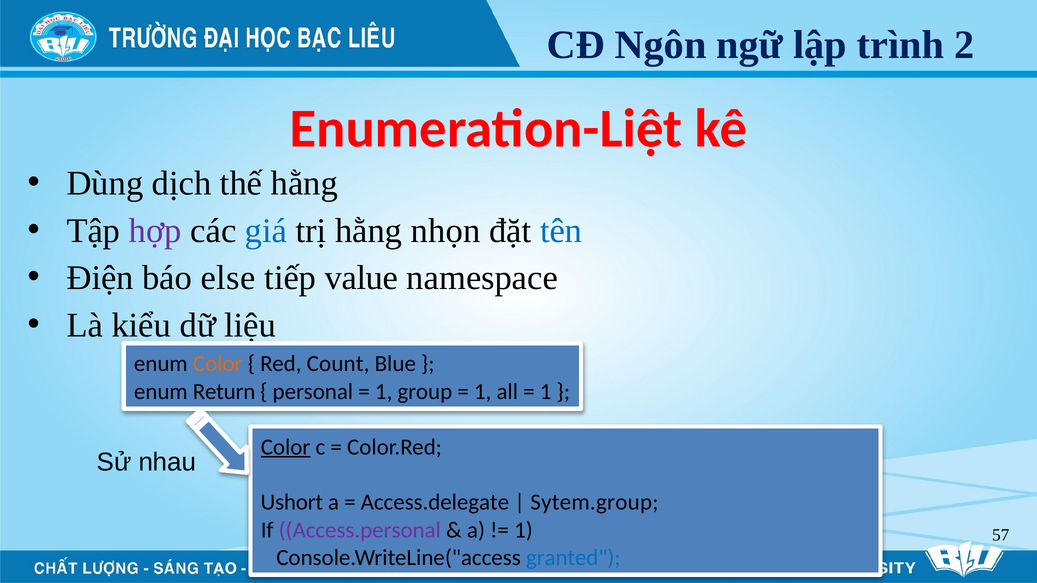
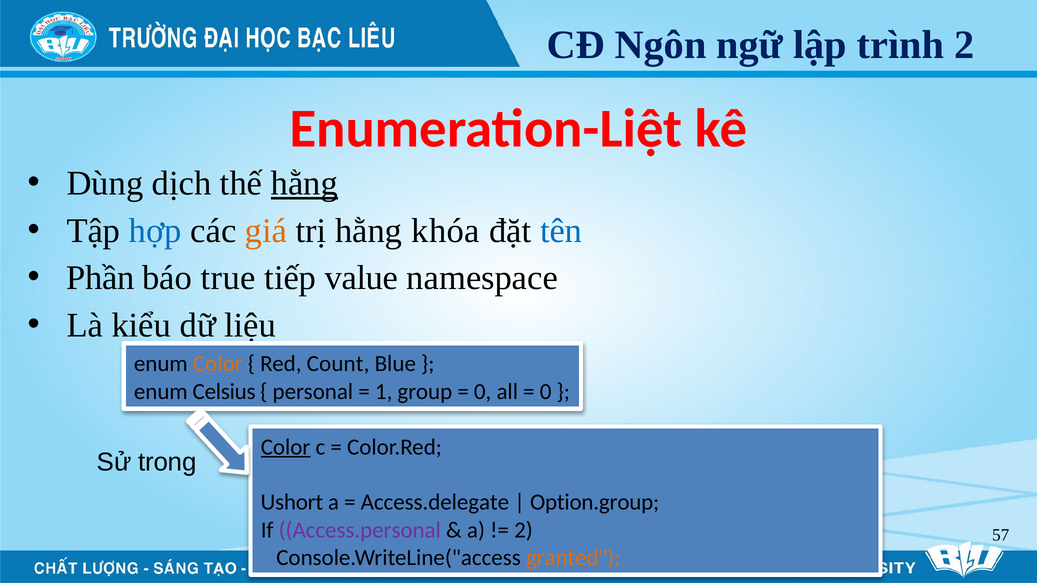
hằng underline: none -> present (304, 183)
hợp colour: purple -> blue (155, 231)
giá colour: blue -> orange (266, 231)
nhọn: nhọn -> khóa (446, 231)
Điện: Điện -> Phần (100, 278)
else: else -> true (228, 278)
Return: Return -> Celsius (224, 392)
1: 1 -> 0 (483, 392)
1: 1 -> 0 (546, 392)
nhau: nhau -> trong (167, 463)
Sytem.group: Sytem.group -> Option.group (595, 503)
1: 1 -> 2 (524, 530)
granted colour: blue -> orange (573, 558)
